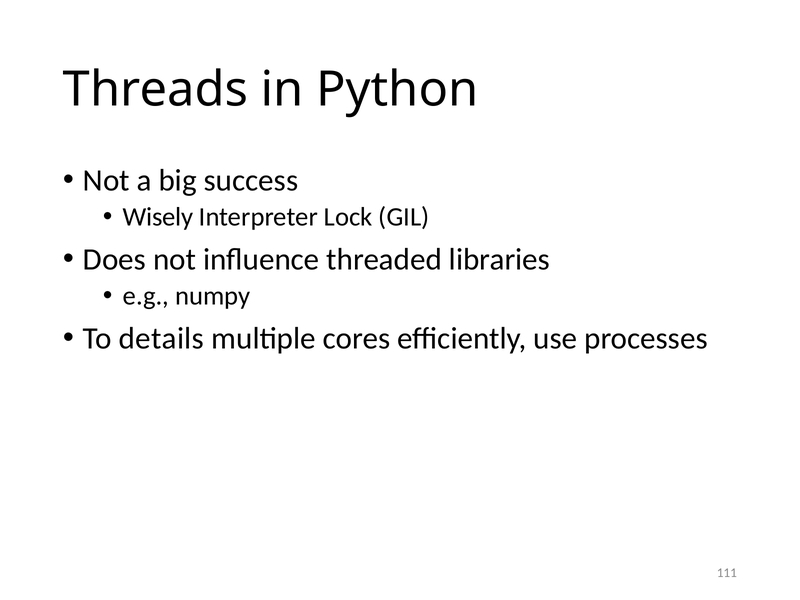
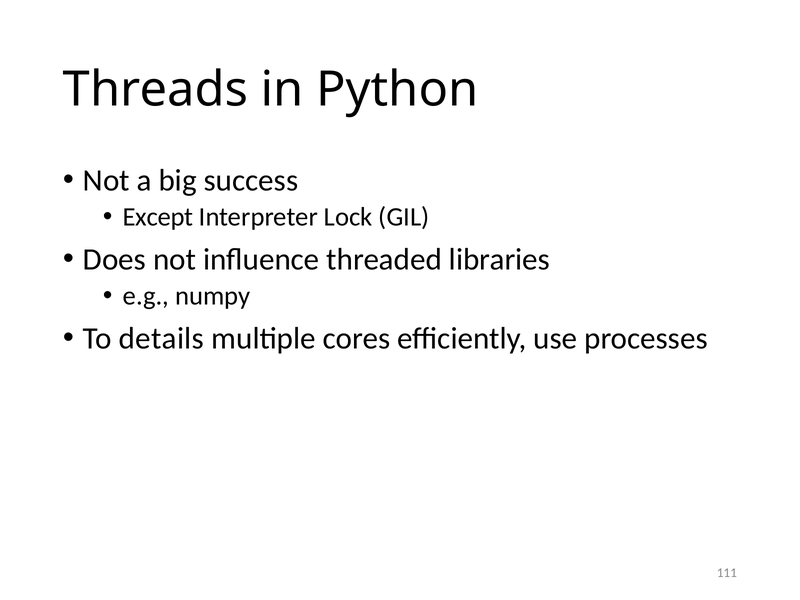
Wisely: Wisely -> Except (158, 217)
